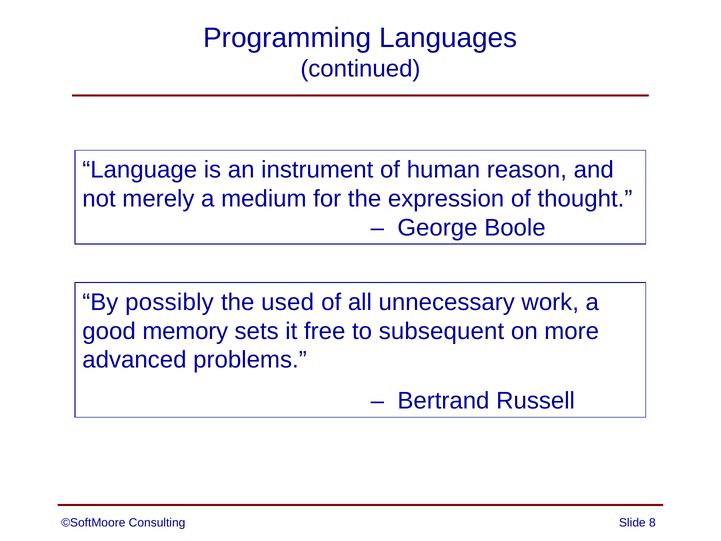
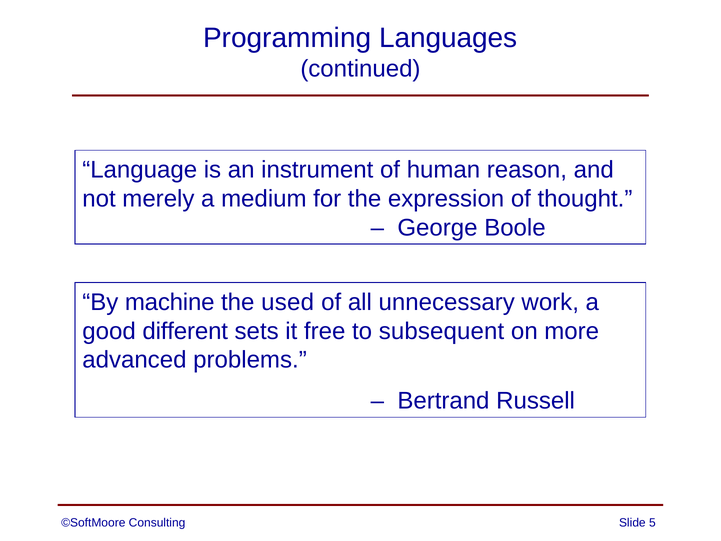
possibly: possibly -> machine (170, 302)
memory: memory -> different (185, 331)
8: 8 -> 5 (652, 522)
